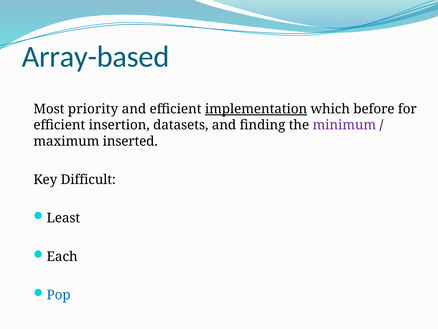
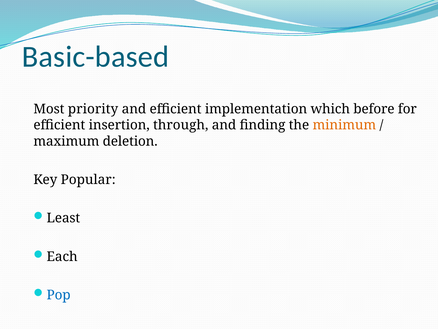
Array-based: Array-based -> Basic-based (96, 57)
implementation underline: present -> none (256, 109)
datasets: datasets -> through (181, 125)
minimum colour: purple -> orange (344, 125)
inserted: inserted -> deletion (130, 141)
Difficult: Difficult -> Popular (88, 179)
